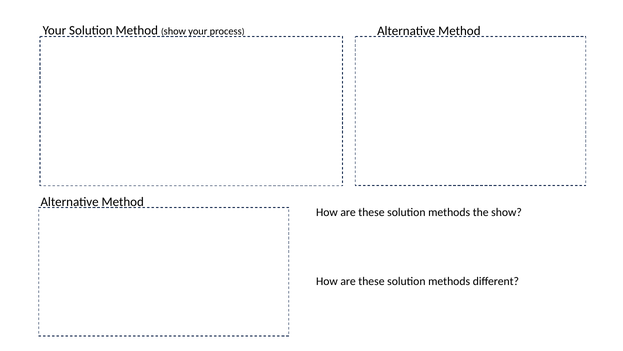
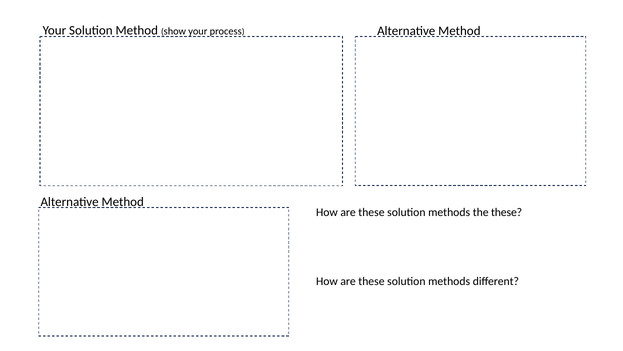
the show: show -> these (507, 212)
